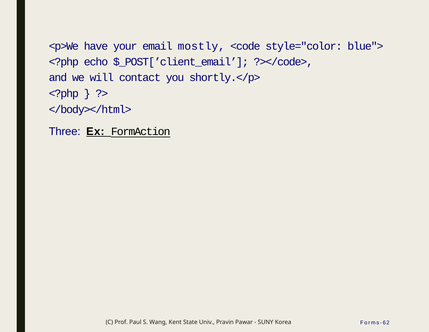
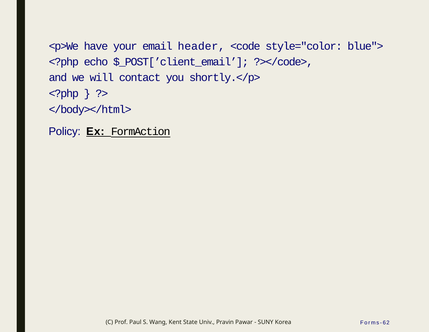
mostly: mostly -> header (201, 46)
Three: Three -> Policy (65, 131)
